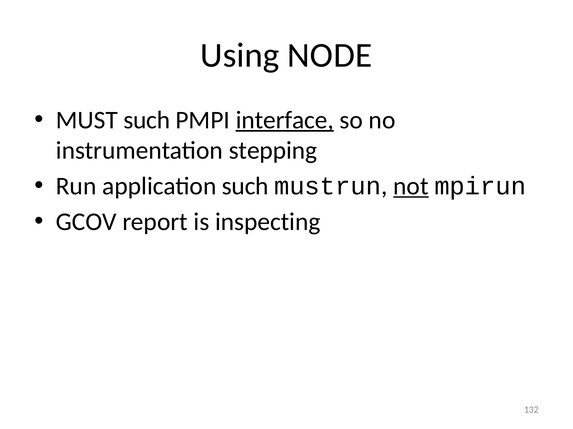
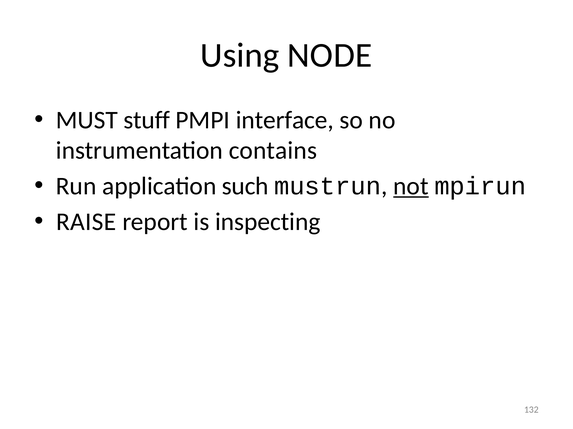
MUST such: such -> stuff (147, 120)
interface underline: present -> none (285, 120)
stepping: stepping -> contains (273, 151)
GCOV: GCOV -> RAISE (86, 222)
